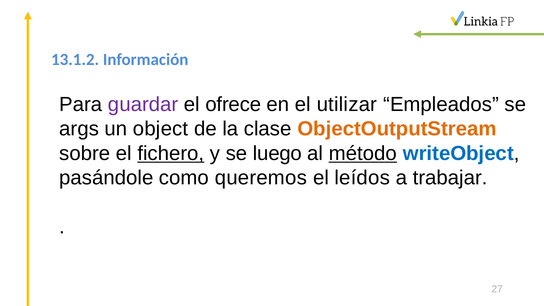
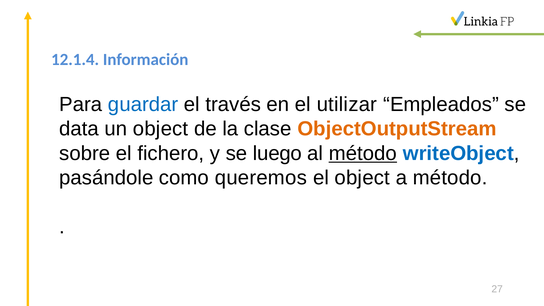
13.1.2: 13.1.2 -> 12.1.4 (75, 60)
guardar colour: purple -> blue (143, 104)
ofrece: ofrece -> través (233, 104)
args: args -> data (79, 129)
fichero underline: present -> none (171, 153)
el leídos: leídos -> object (362, 178)
a trabajar: trabajar -> método (450, 178)
